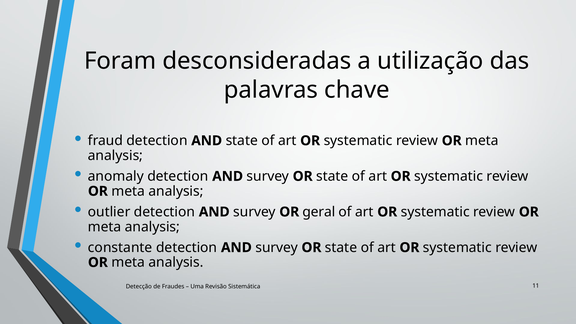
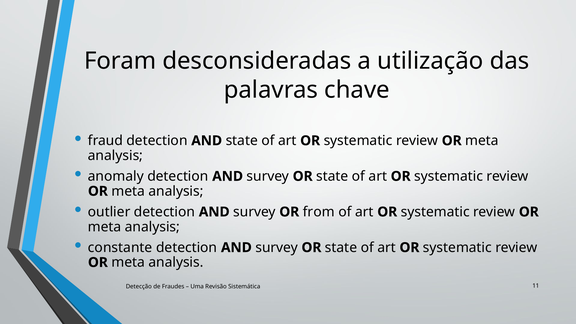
geral: geral -> from (319, 212)
